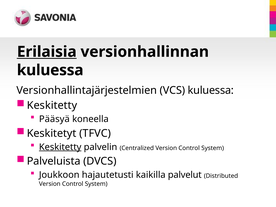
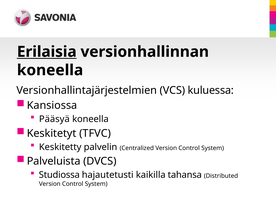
kuluessa: kuluessa -> koneella (50, 70)
Keskitetty: Keskitetty -> Kansiossa (52, 105)
Keskitetty underline: present -> none (60, 147)
Joukkoon: Joukkoon -> Studiossa (59, 175)
palvelut: palvelut -> tahansa (185, 175)
